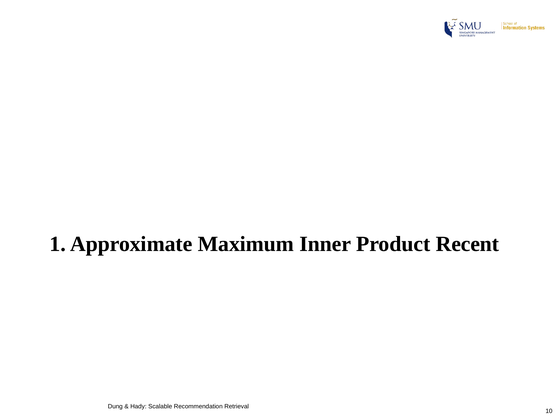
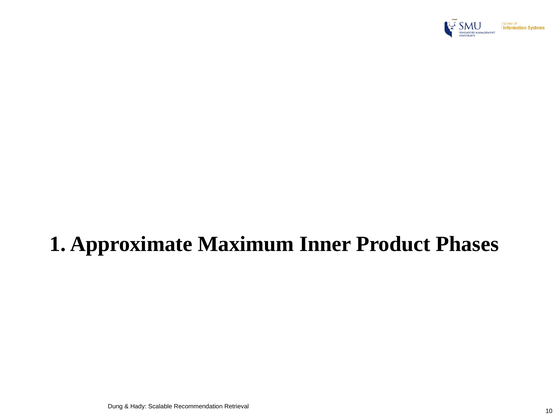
Recent: Recent -> Phases (467, 244)
